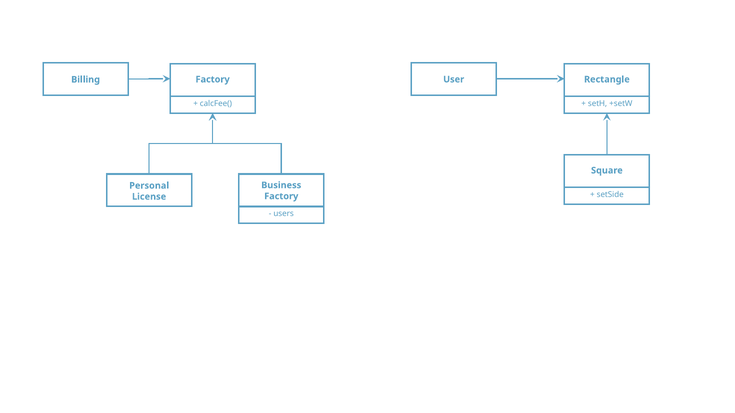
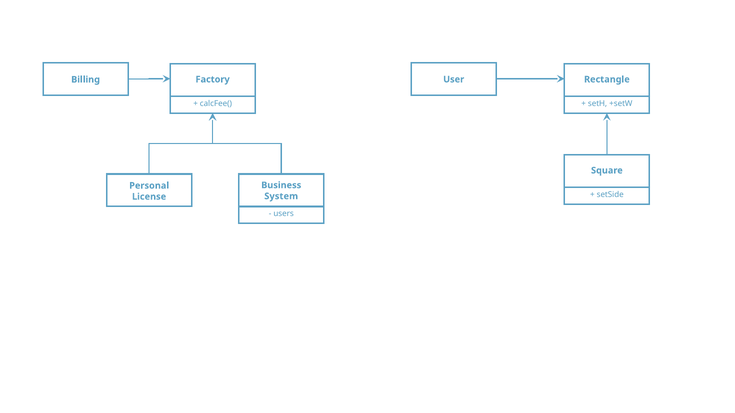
Factory: Factory -> System (281, 196)
